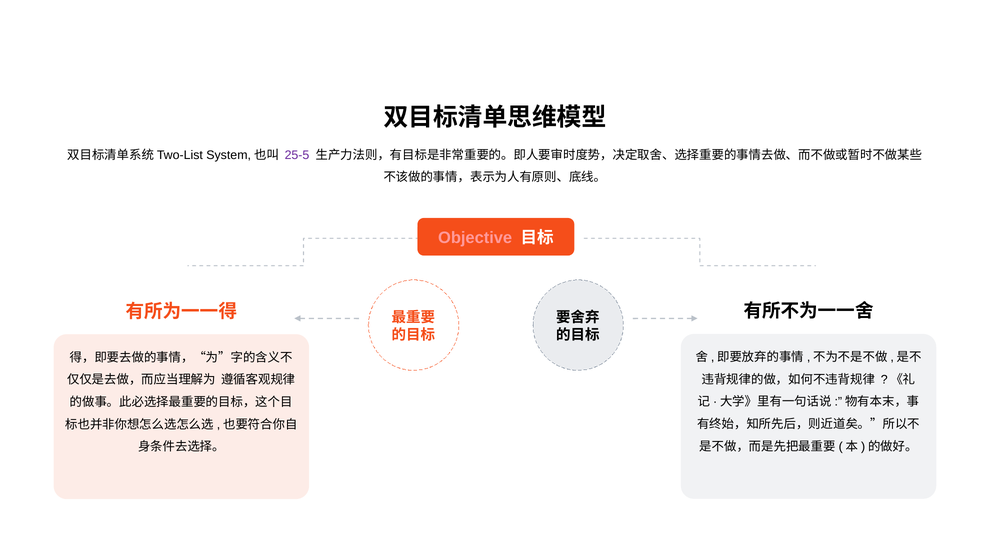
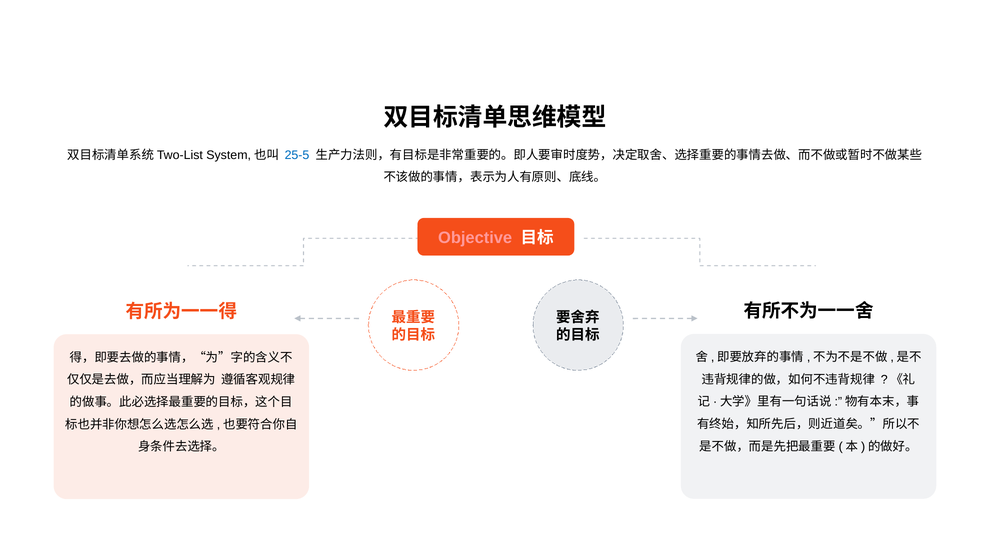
25-5 colour: purple -> blue (297, 155)
